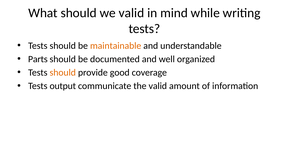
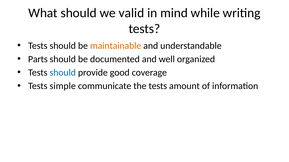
should colour: orange -> blue (63, 73)
output: output -> simple (63, 86)
the valid: valid -> tests (158, 86)
